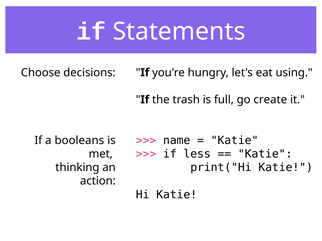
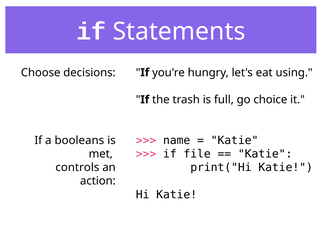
create: create -> choice (270, 100)
less: less -> file (197, 154)
thinking: thinking -> controls (77, 168)
